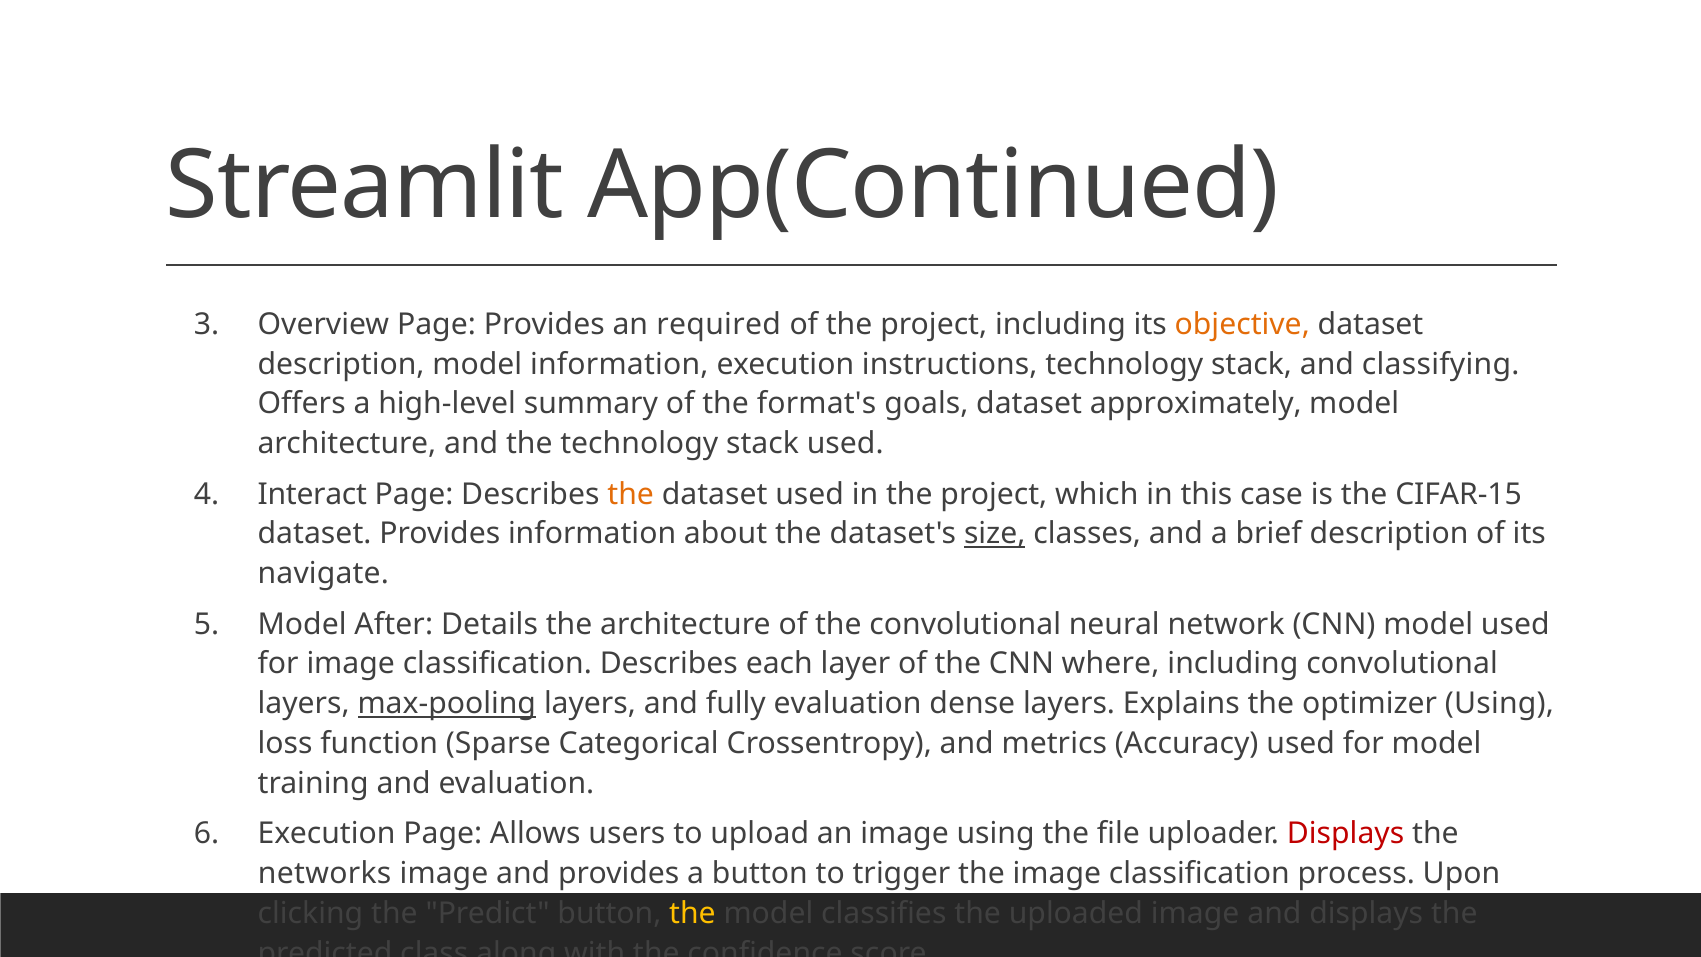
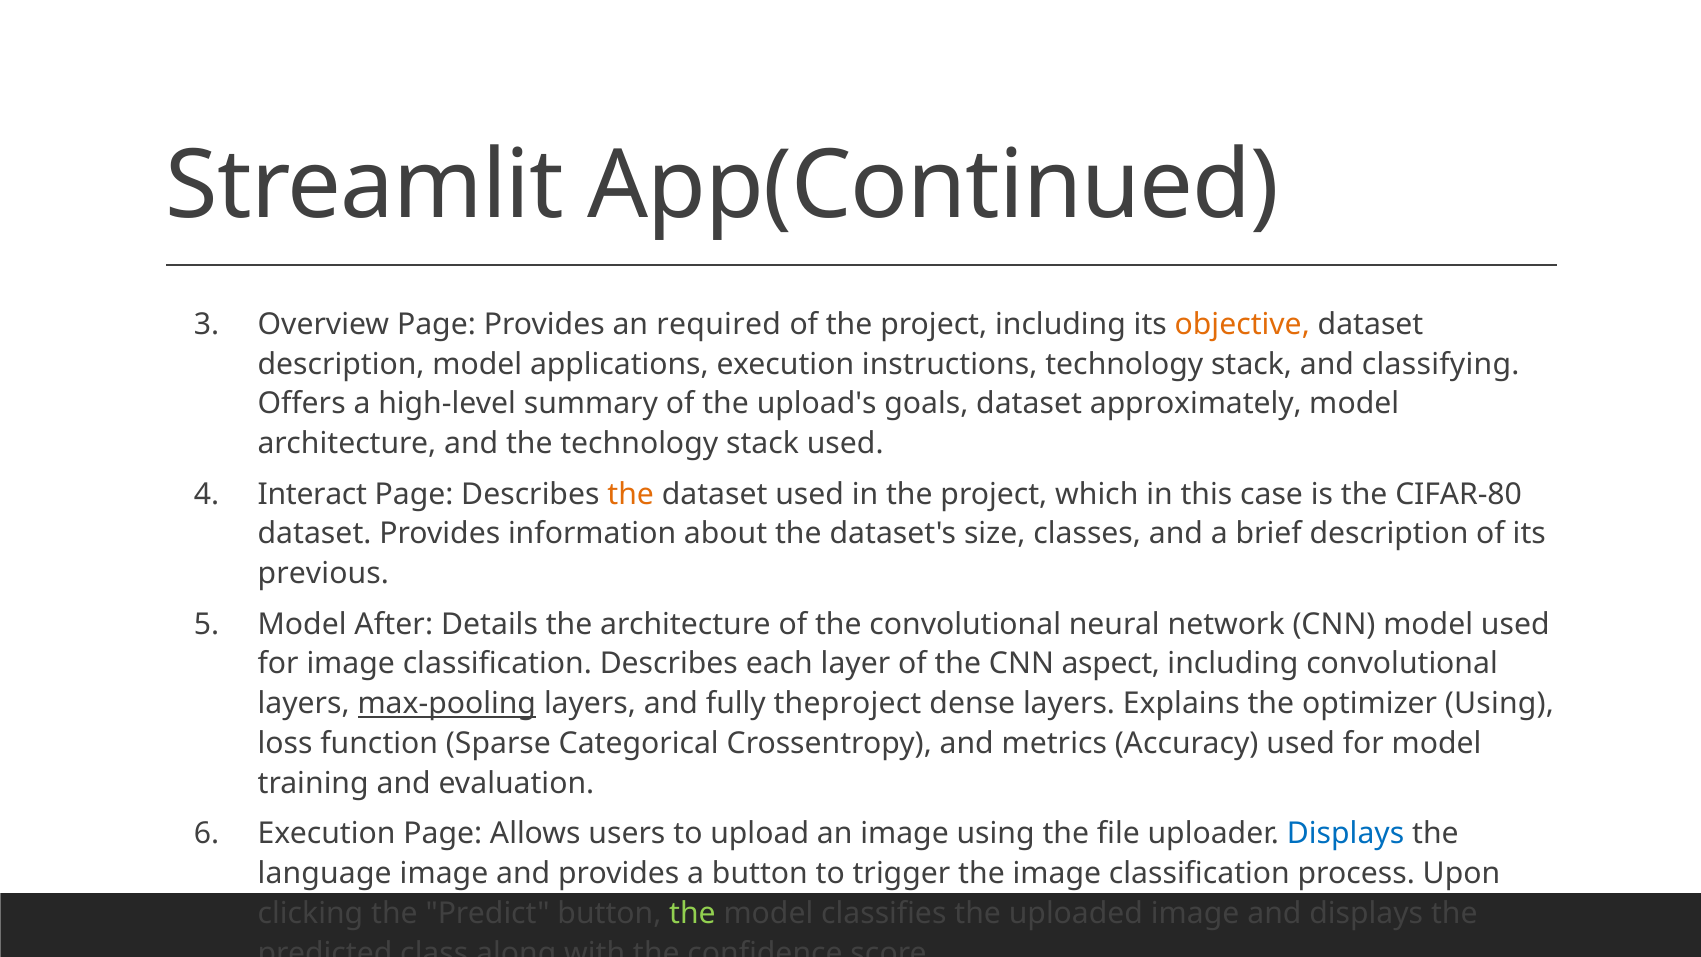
model information: information -> applications (619, 364)
format's: format's -> upload's (817, 404)
CIFAR-15: CIFAR-15 -> CIFAR-80 (1459, 494)
size underline: present -> none (995, 534)
navigate: navigate -> previous (323, 574)
where: where -> aspect (1111, 664)
fully evaluation: evaluation -> theproject (847, 704)
Displays colour: red -> blue (1346, 834)
networks: networks -> language (325, 873)
the colour: yellow -> light green (692, 913)
